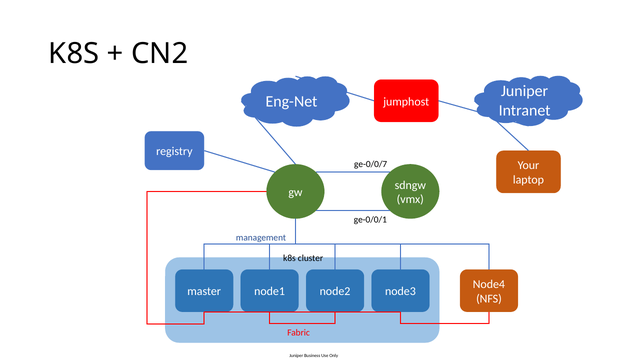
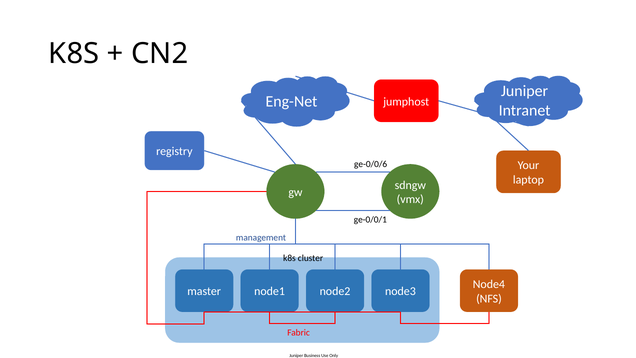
ge-0/0/7: ge-0/0/7 -> ge-0/0/6 (371, 164)
